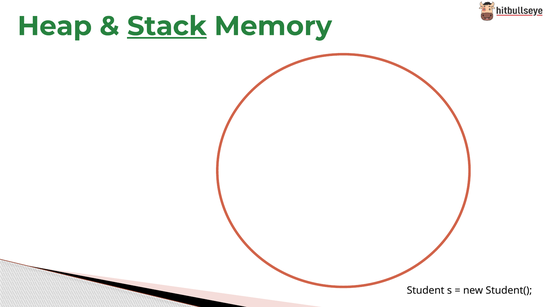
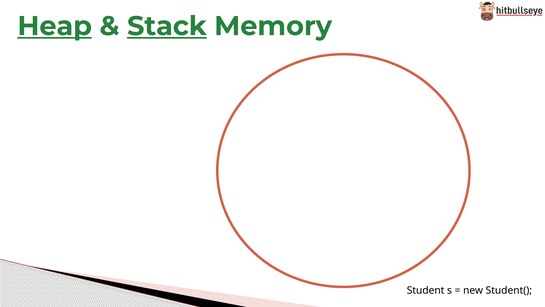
Heap underline: none -> present (55, 26)
